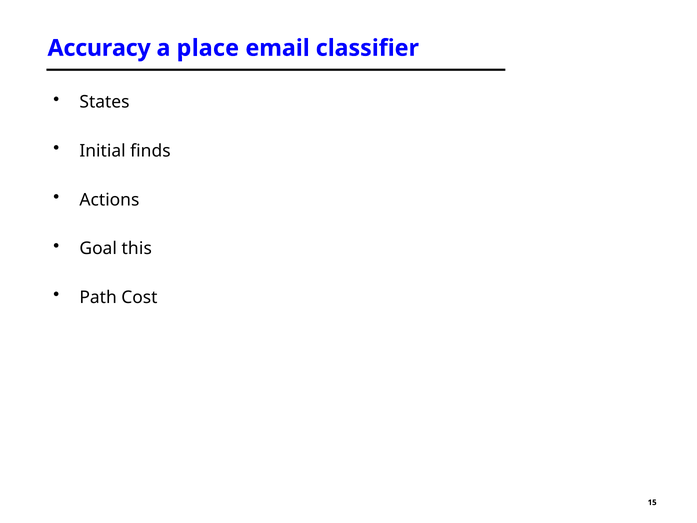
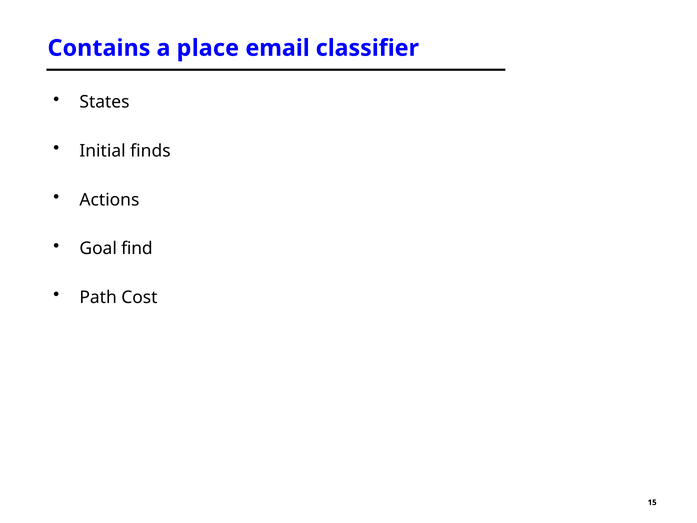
Accuracy: Accuracy -> Contains (99, 48)
this: this -> find (137, 249)
